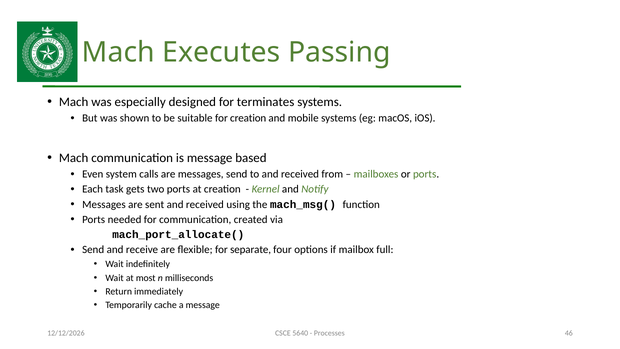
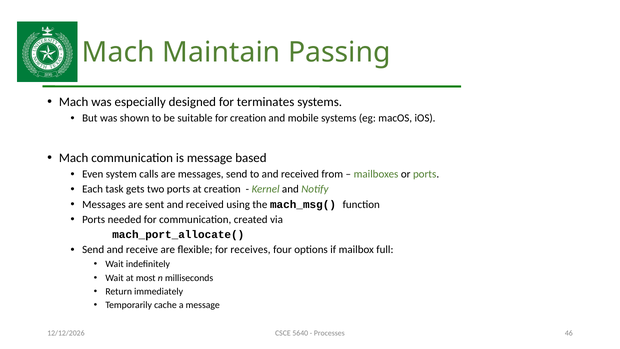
Executes: Executes -> Maintain (221, 52)
separate: separate -> receives (250, 250)
